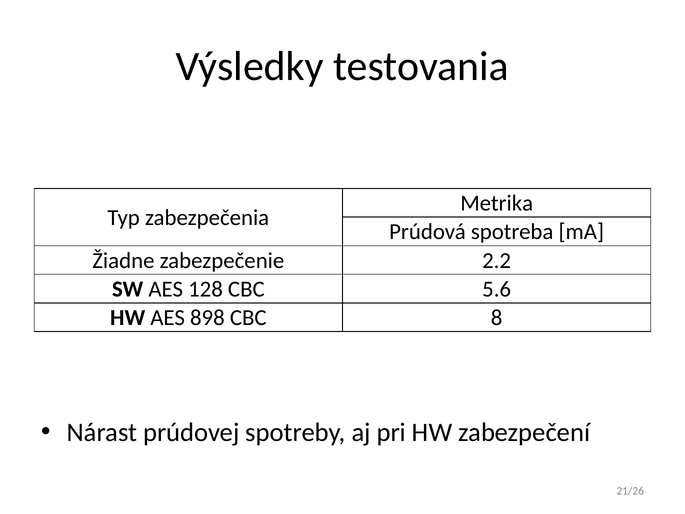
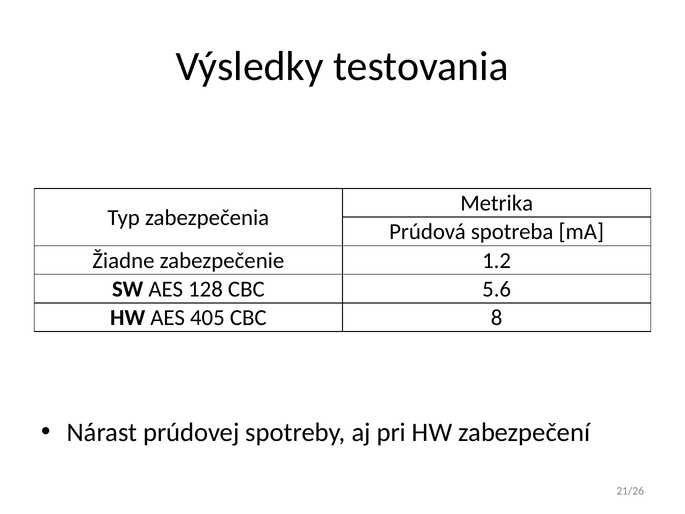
2.2: 2.2 -> 1.2 (497, 260)
898: 898 -> 405 (207, 318)
